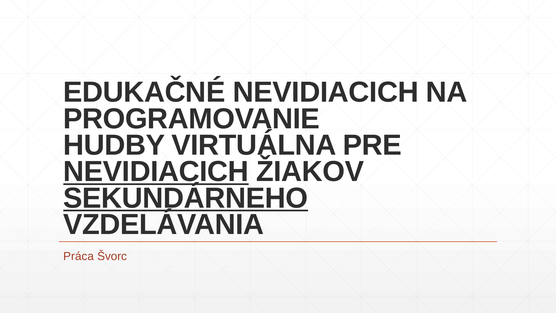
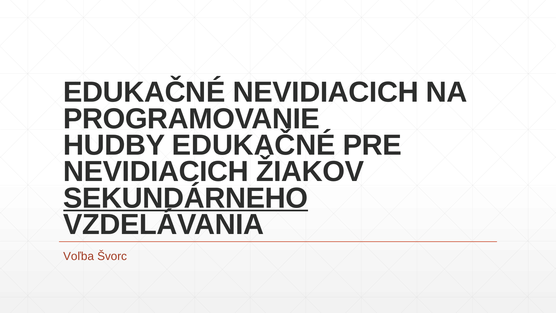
HUDBY VIRTUÁLNA: VIRTUÁLNA -> EDUKAČNÉ (254, 145)
NEVIDIACICH underline: present -> none (156, 172)
Práca: Práca -> Voľba (79, 256)
